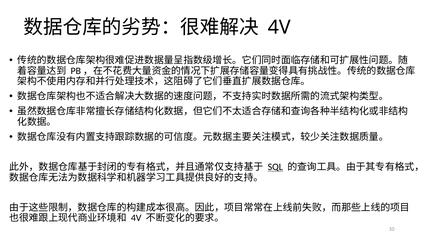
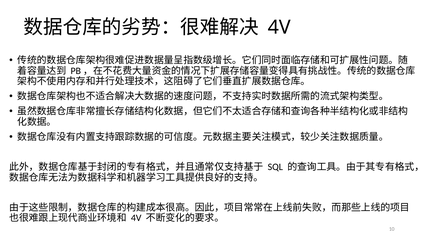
SQL underline: present -> none (275, 167)
